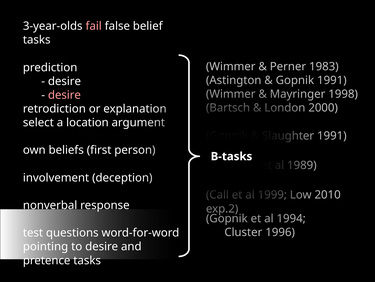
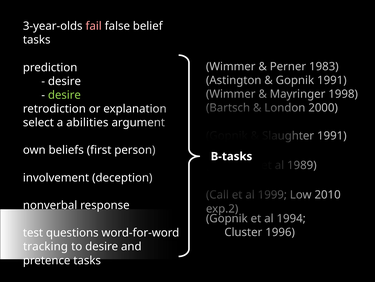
desire colour: pink -> light green (64, 95)
location: location -> abilities (87, 122)
pointing: pointing -> tracking (46, 246)
